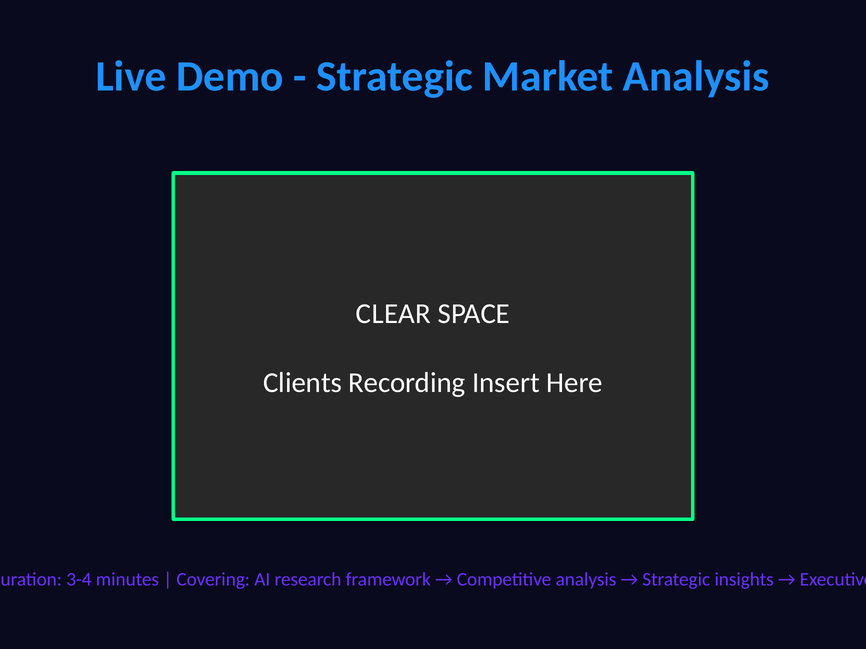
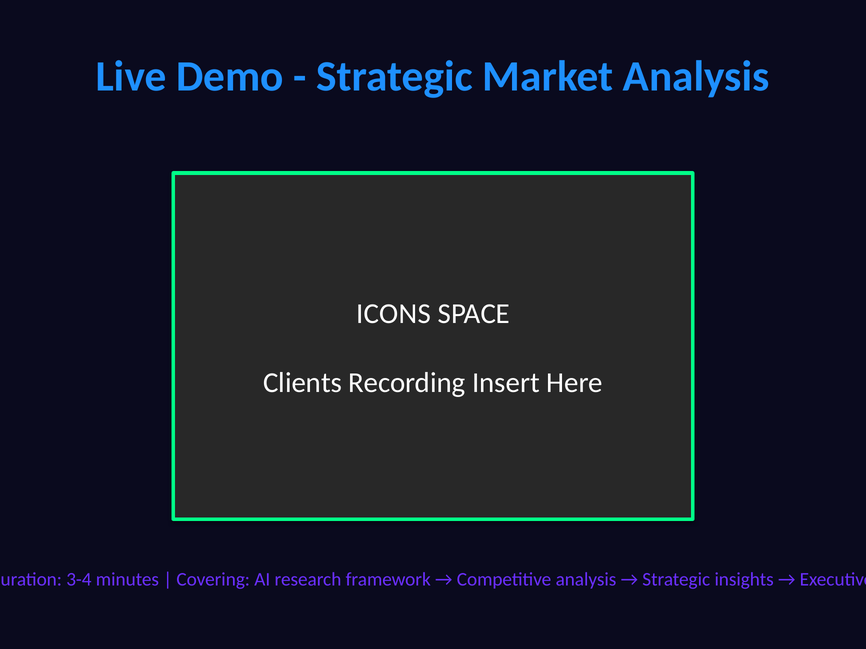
CLEAR: CLEAR -> ICONS (393, 314)
